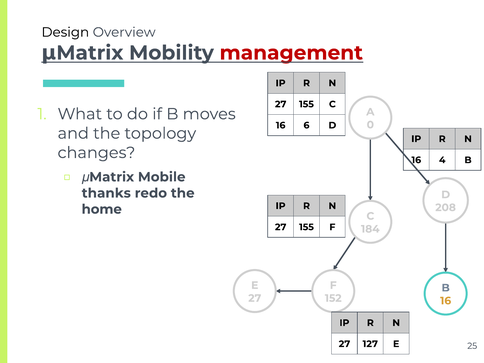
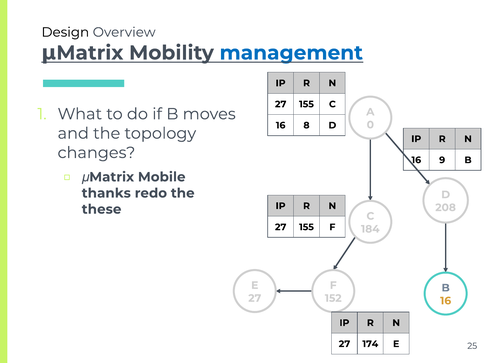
management colour: red -> blue (291, 53)
6: 6 -> 8 (306, 125)
4: 4 -> 9 (442, 160)
home: home -> these (102, 209)
127: 127 -> 174 (370, 344)
